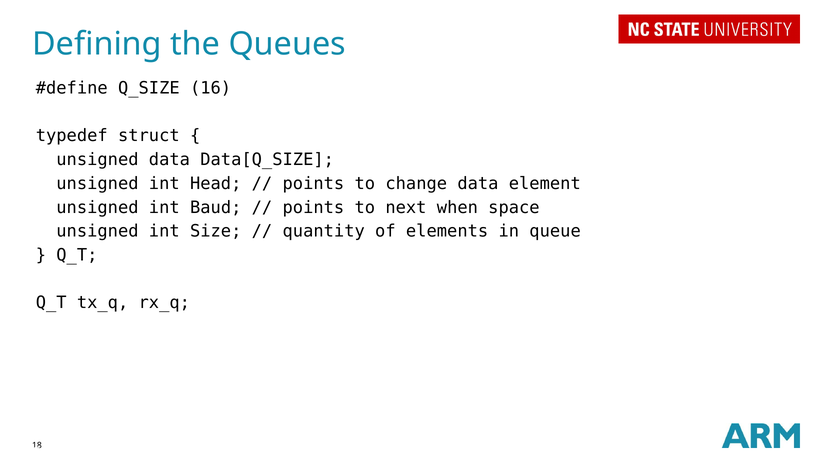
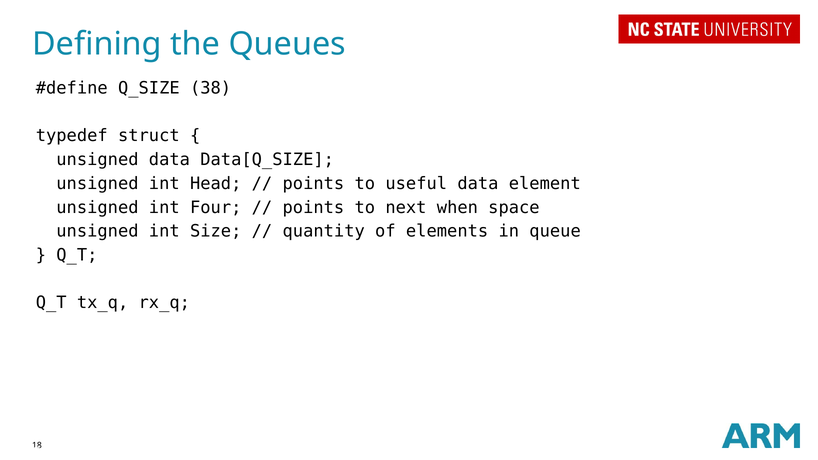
16: 16 -> 38 (211, 88)
change: change -> useful (416, 184)
Baud: Baud -> Four (216, 207)
